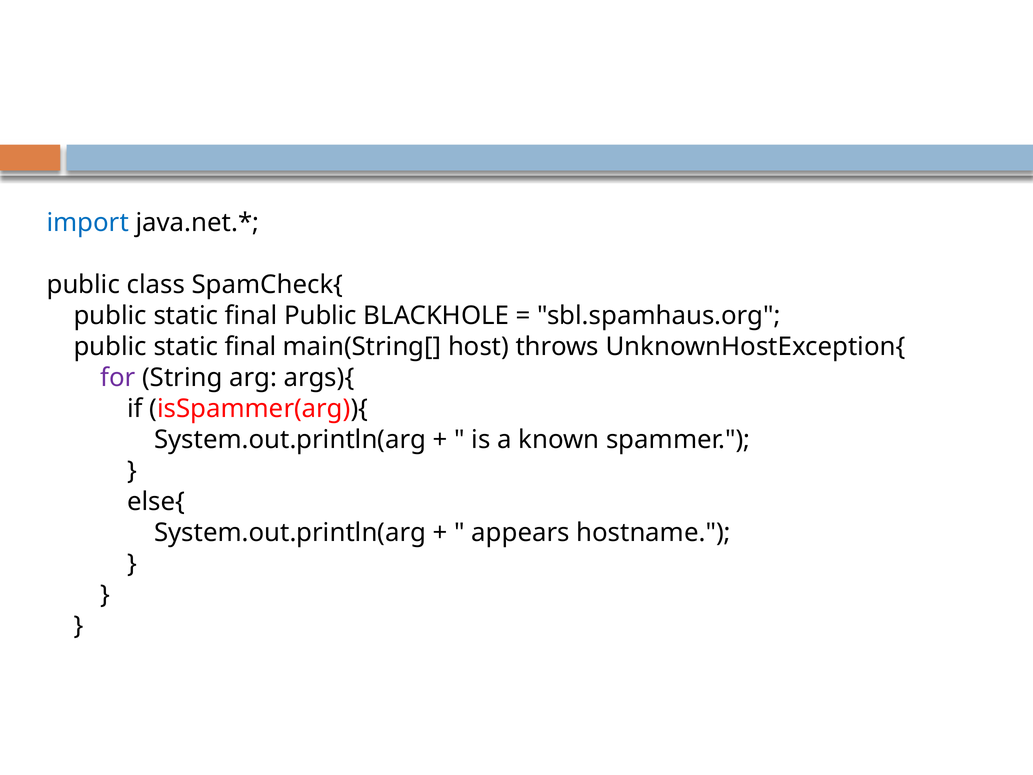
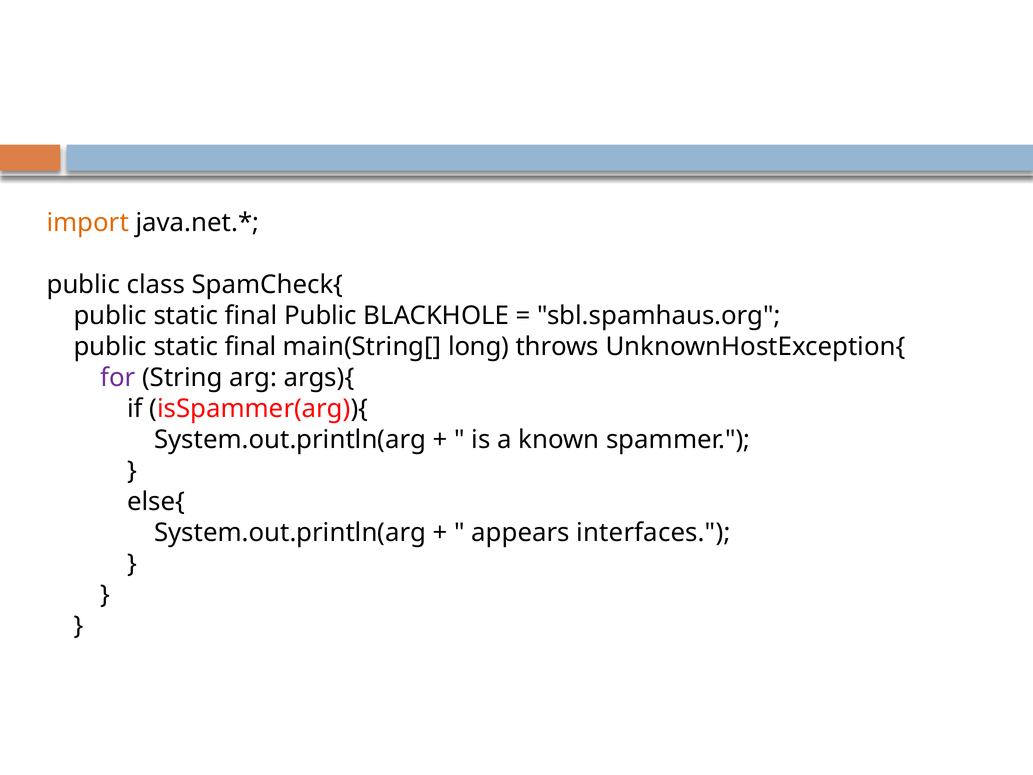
import colour: blue -> orange (88, 223)
host: host -> long (479, 347)
hostname: hostname -> interfaces (653, 533)
